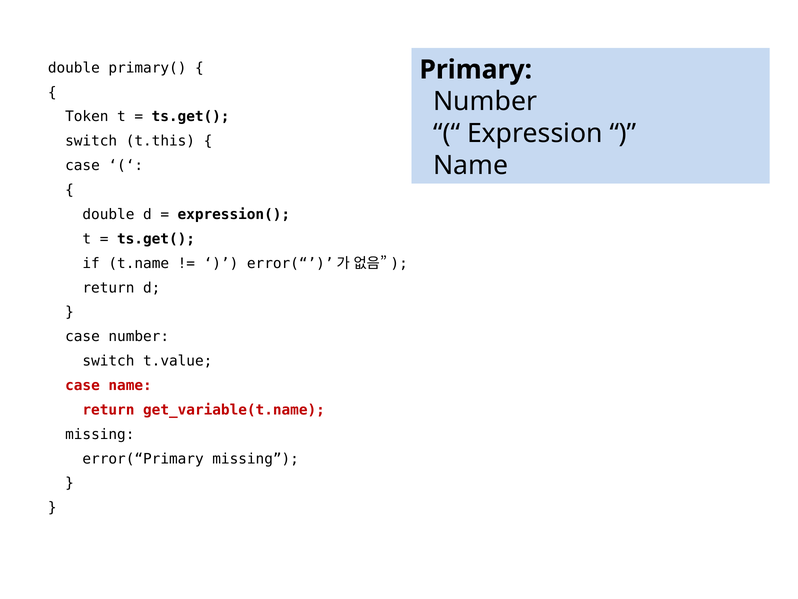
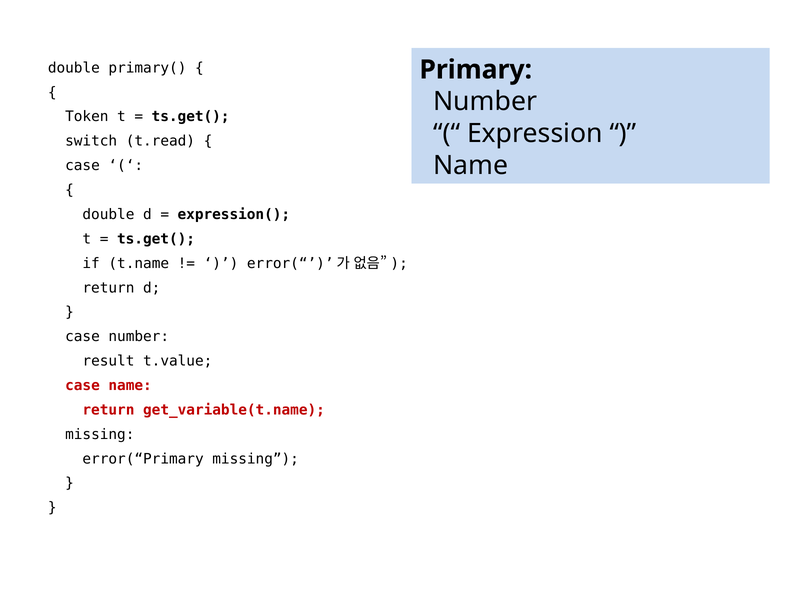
t.this: t.this -> t.read (160, 141)
switch: switch -> result (108, 361)
